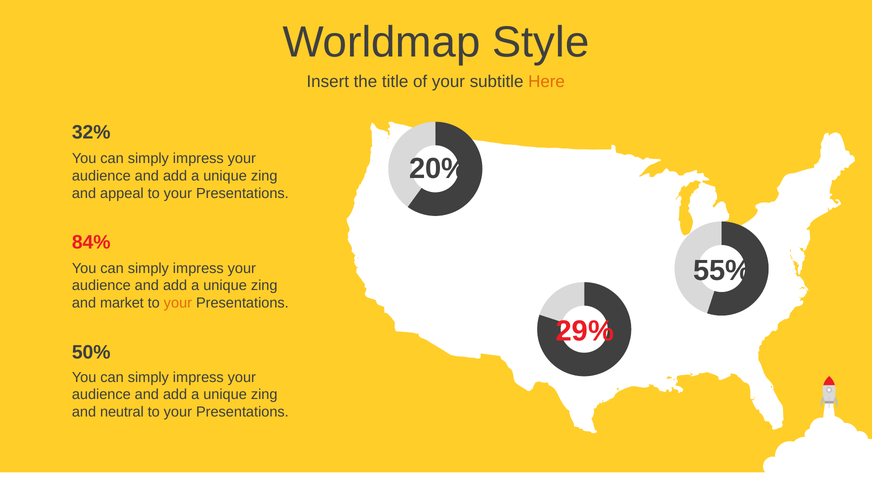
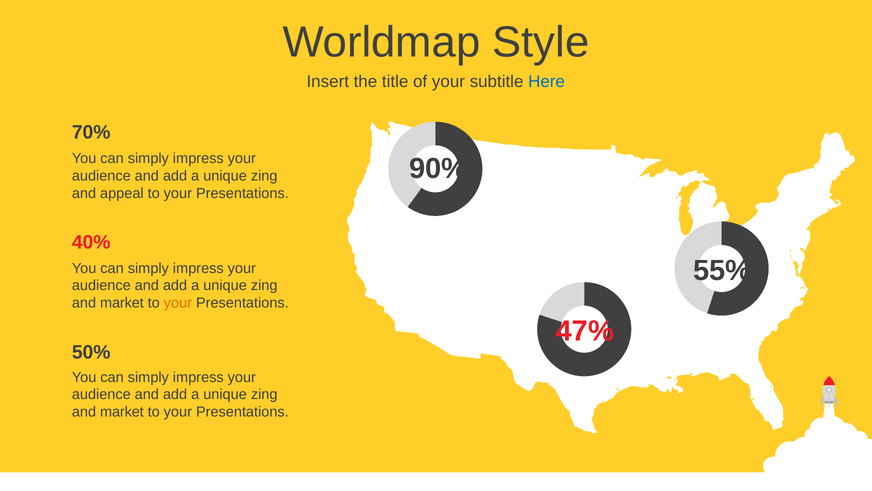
Here colour: orange -> blue (547, 82)
32%: 32% -> 70% (91, 132)
20%: 20% -> 90% (438, 168)
84%: 84% -> 40% (91, 242)
29%: 29% -> 47% (585, 331)
neutral: neutral -> market (122, 412)
